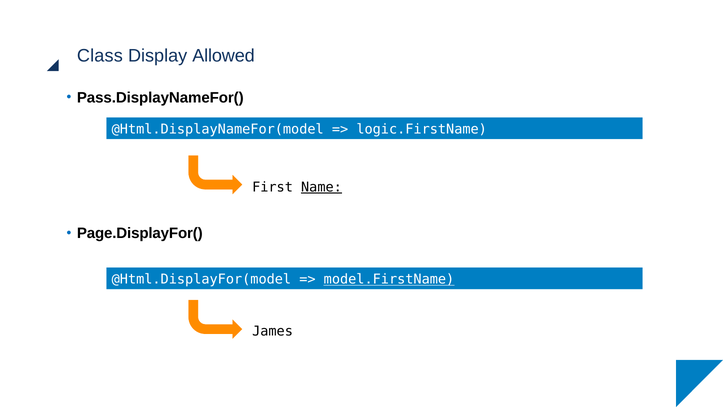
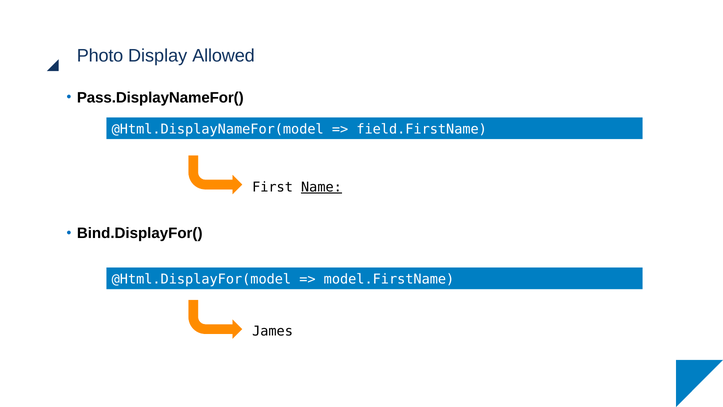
Class: Class -> Photo (100, 56)
logic.FirstName: logic.FirstName -> field.FirstName (422, 129)
Page.DisplayFor(: Page.DisplayFor( -> Bind.DisplayFor( (140, 233)
model.FirstName underline: present -> none (389, 279)
